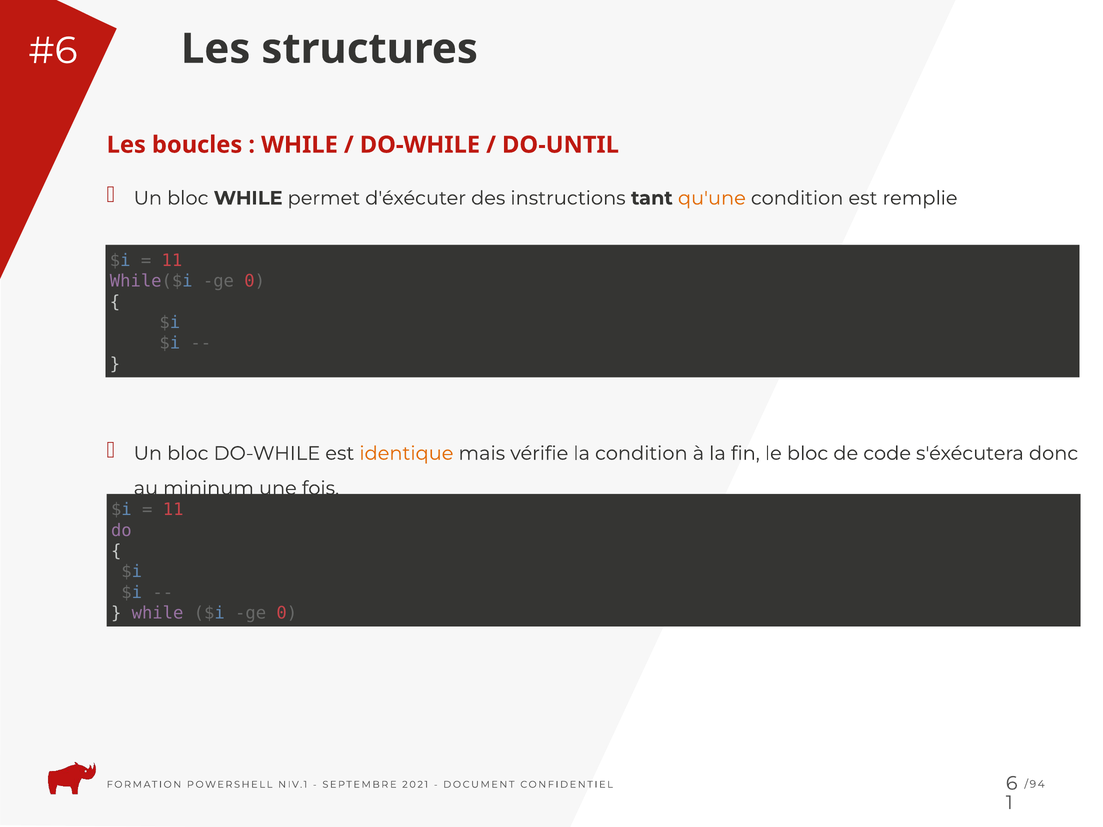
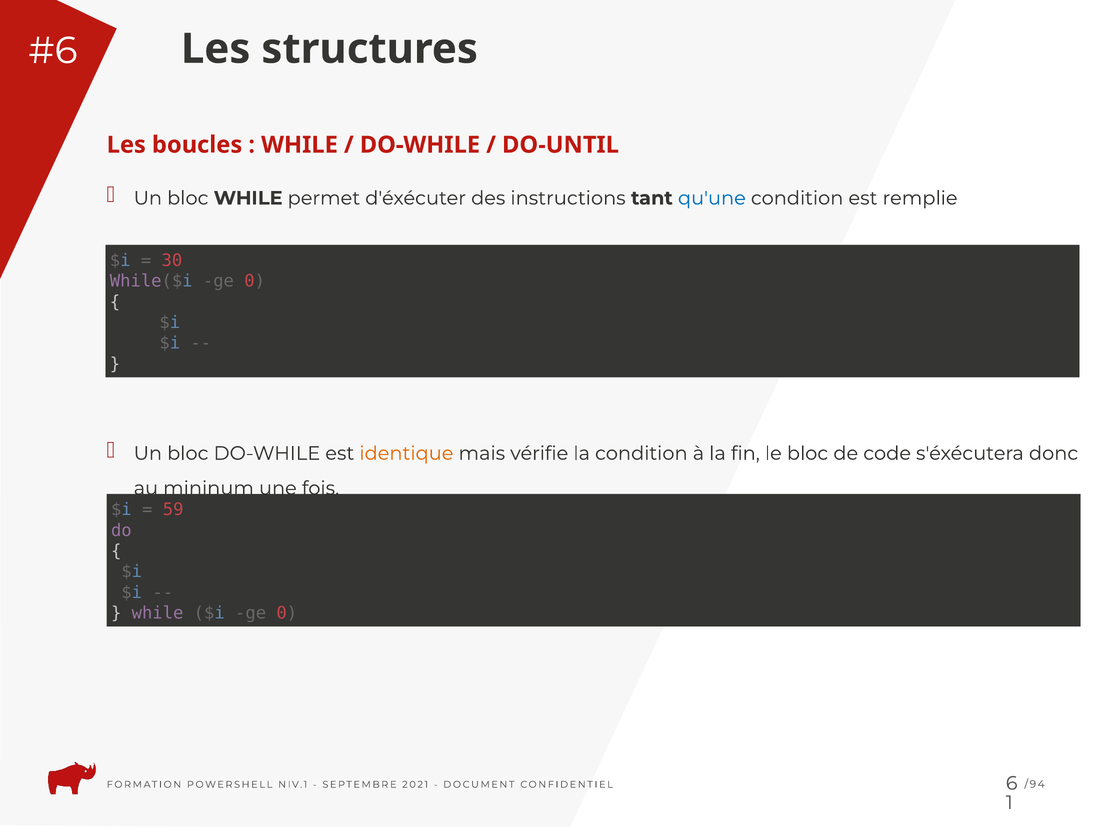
qu'une colour: orange -> blue (712, 198)
11: 11 -> 30 (172, 261)
11: 11 -> 59 (173, 510)
